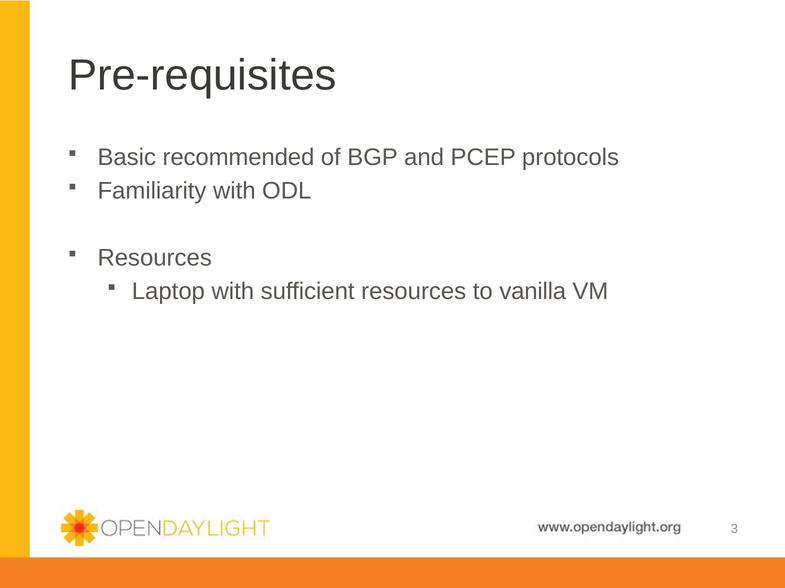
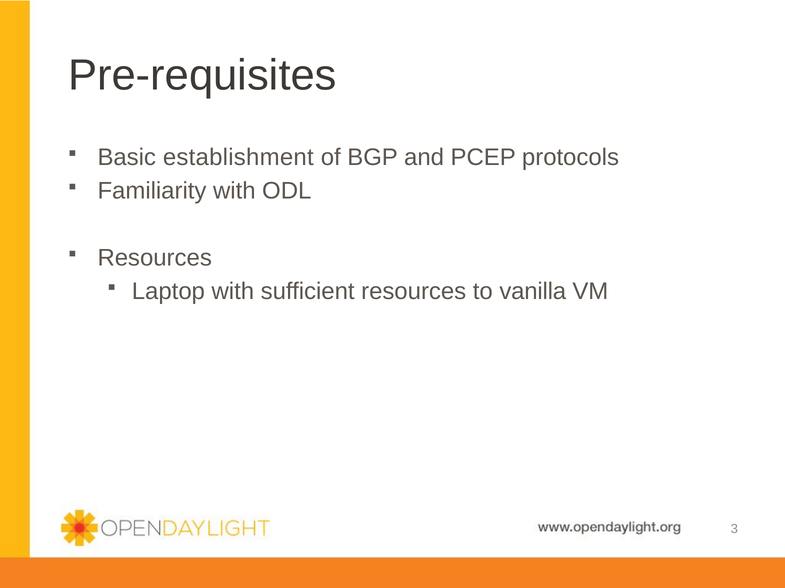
recommended: recommended -> establishment (238, 157)
